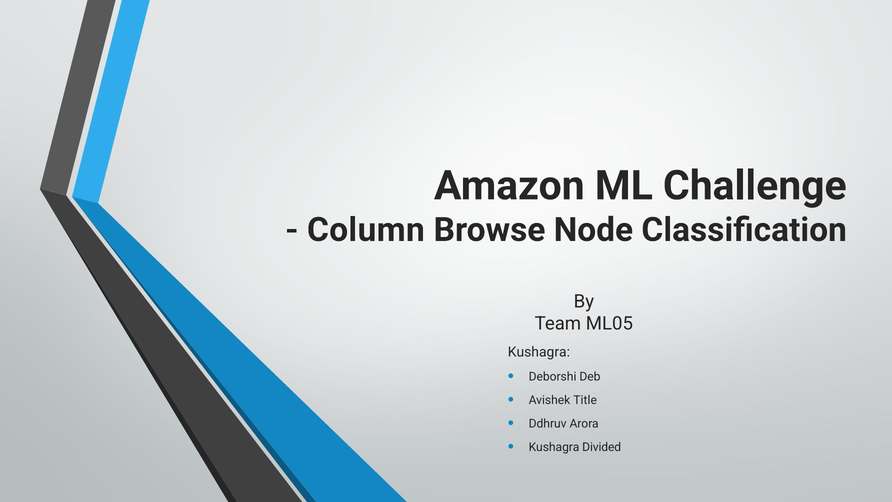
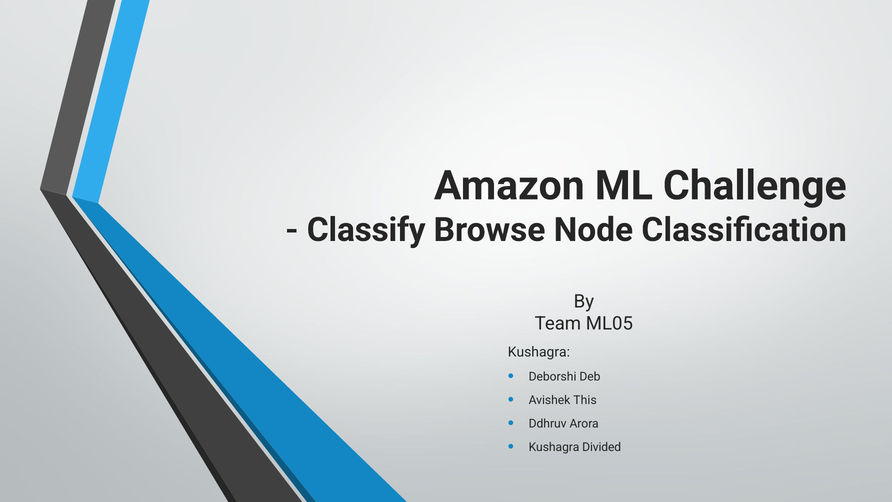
Column: Column -> Classify (366, 230)
Title: Title -> This (585, 400)
